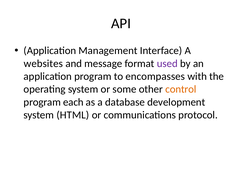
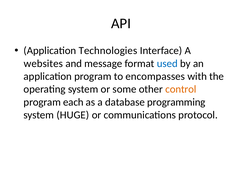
Management: Management -> Technologies (108, 51)
used colour: purple -> blue (167, 64)
development: development -> programming (176, 102)
HTML: HTML -> HUGE (73, 115)
